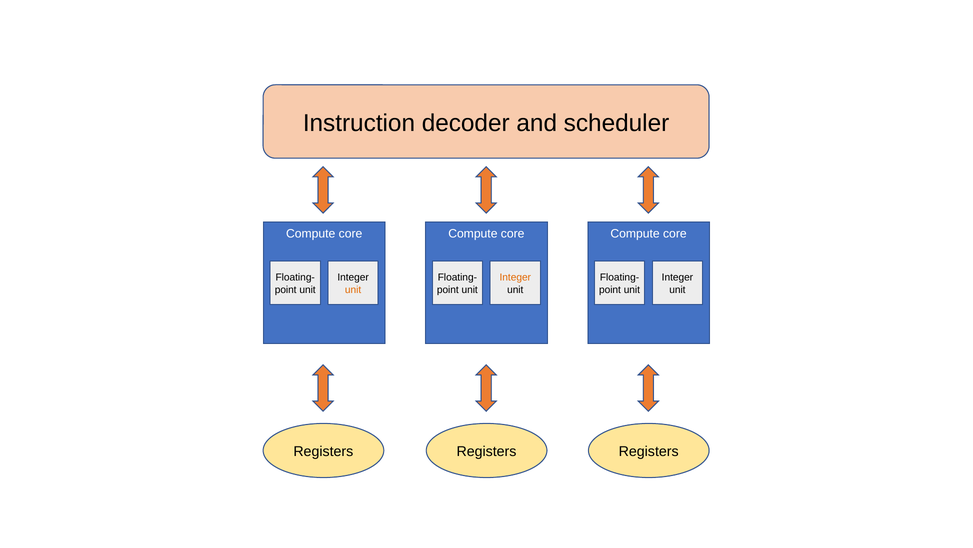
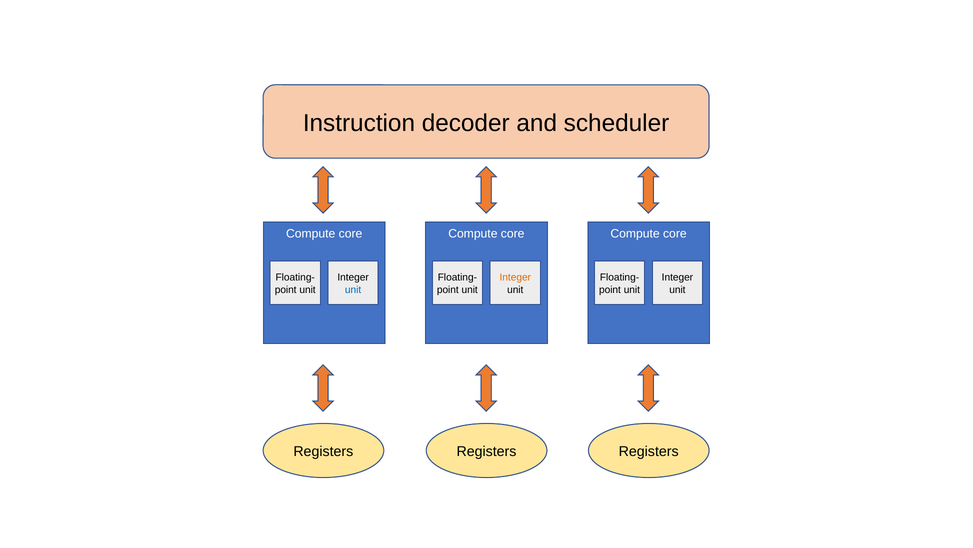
unit colour: orange -> blue (353, 289)
